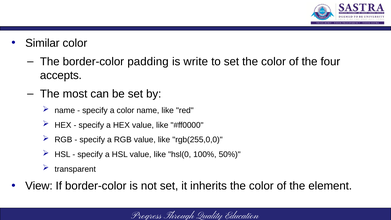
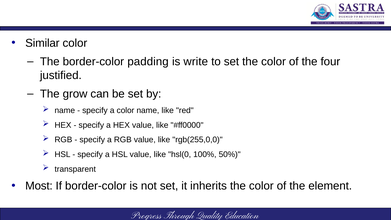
accepts: accepts -> justified (61, 75)
most: most -> grow (75, 94)
View: View -> Most (39, 186)
